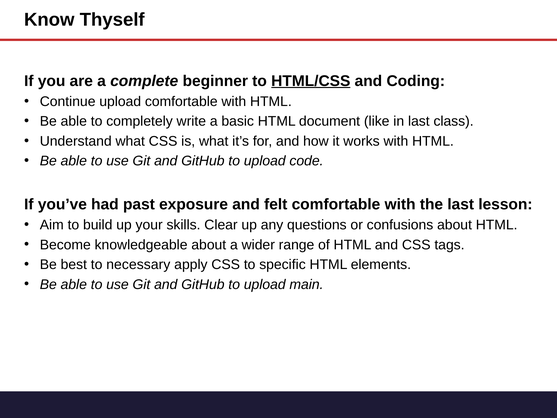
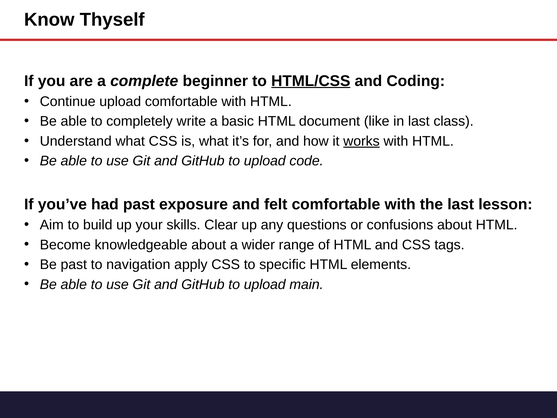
works underline: none -> present (361, 141)
Be best: best -> past (74, 264)
necessary: necessary -> navigation (138, 264)
